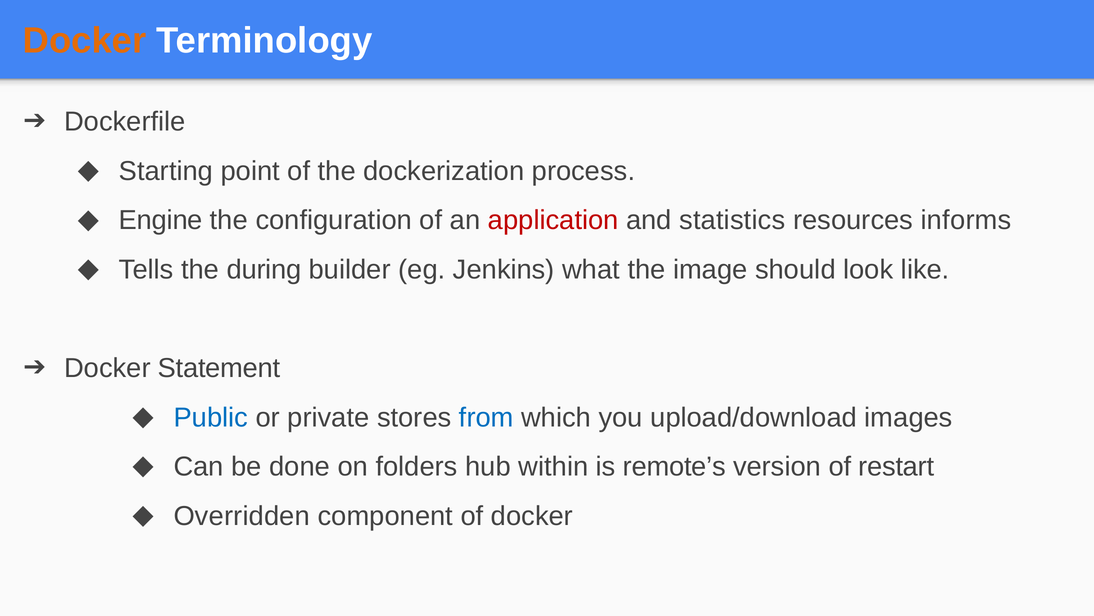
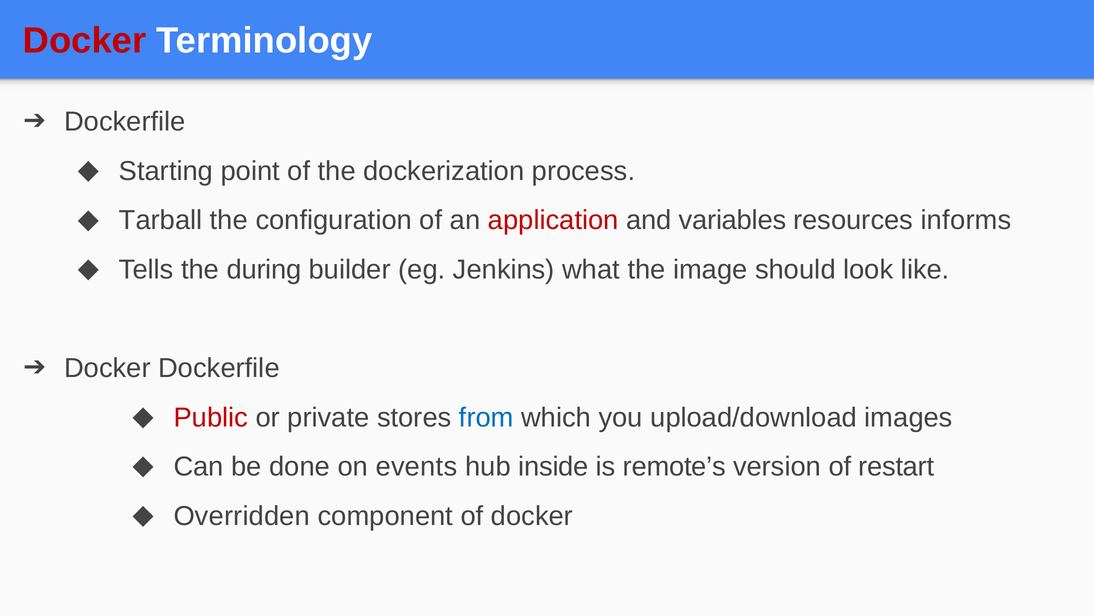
Docker colour: orange -> red (84, 41)
Engine: Engine -> Tarball (161, 220)
statistics: statistics -> variables (733, 220)
Docker Statement: Statement -> Dockerfile (219, 368)
Public colour: blue -> red (211, 417)
folders: folders -> events (417, 466)
within: within -> inside (554, 466)
